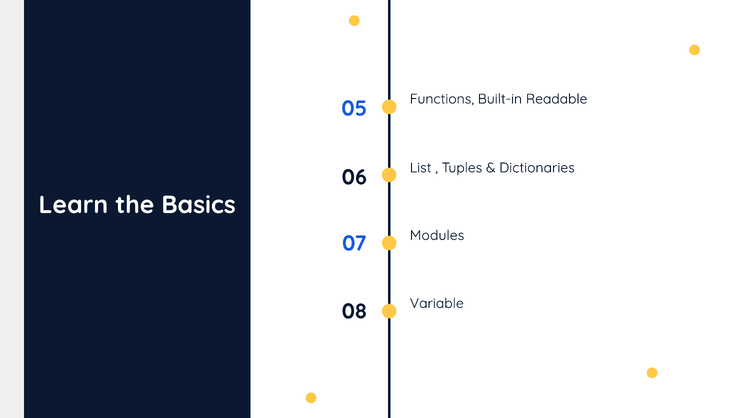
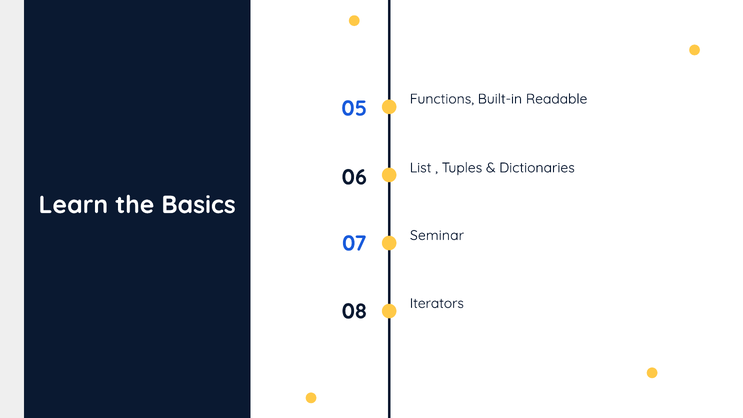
Modules: Modules -> Seminar (437, 235)
Variable: Variable -> Iterators (437, 303)
